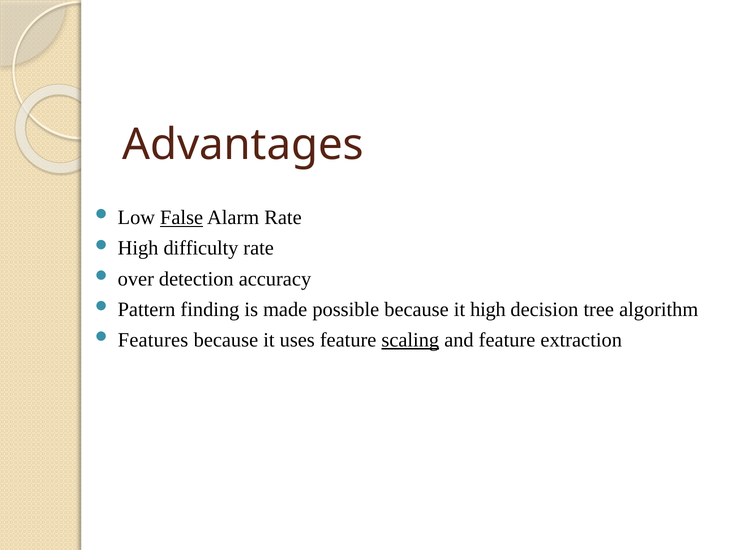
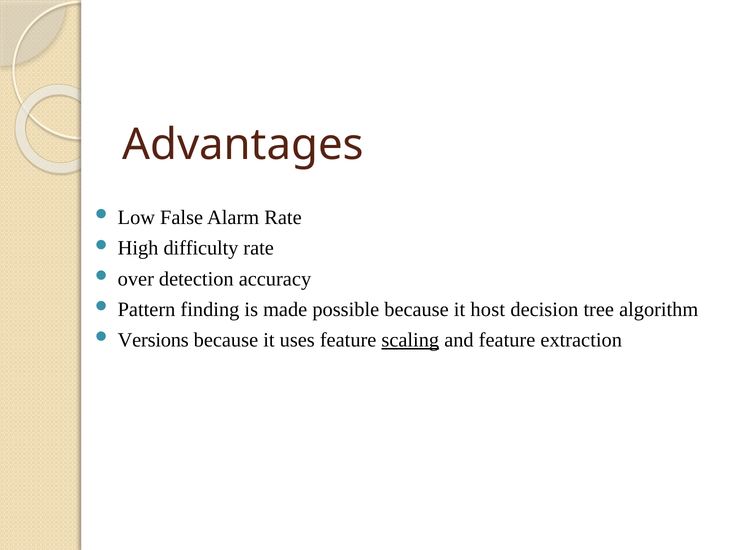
False underline: present -> none (182, 218)
it high: high -> host (488, 309)
Features: Features -> Versions (153, 340)
